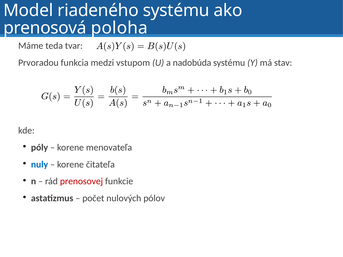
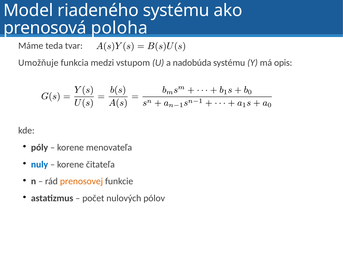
Prvoradou: Prvoradou -> Umožňuje (38, 63)
stav: stav -> opis (283, 63)
prenosovej colour: red -> orange (81, 181)
